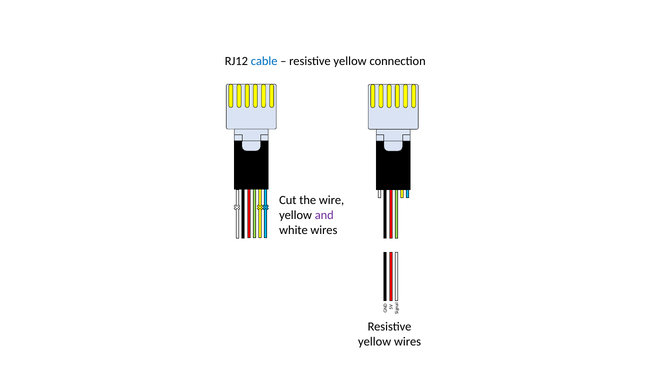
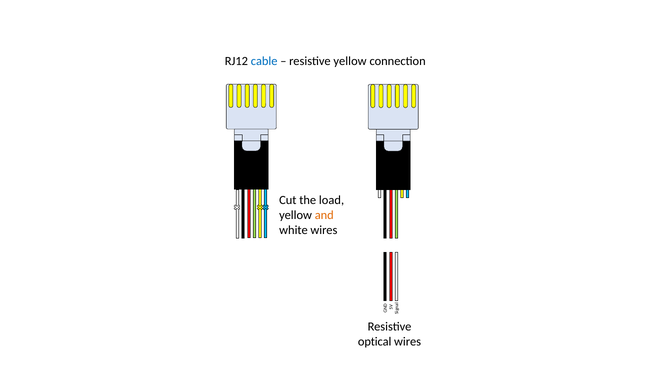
wire: wire -> load (332, 200)
and colour: purple -> orange (324, 215)
yellow: yellow -> optical (375, 342)
